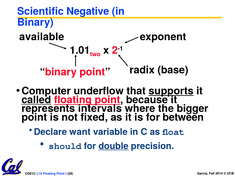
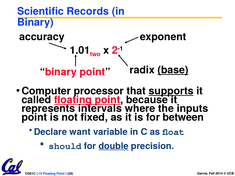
Negative: Negative -> Records (88, 11)
available: available -> accuracy (42, 37)
base underline: none -> present (173, 70)
underflow: underflow -> processor (99, 91)
called underline: present -> none (36, 100)
bigger: bigger -> inputs (193, 109)
